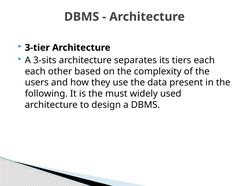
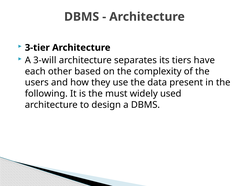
3-sits: 3-sits -> 3-will (45, 60)
tiers each: each -> have (204, 60)
